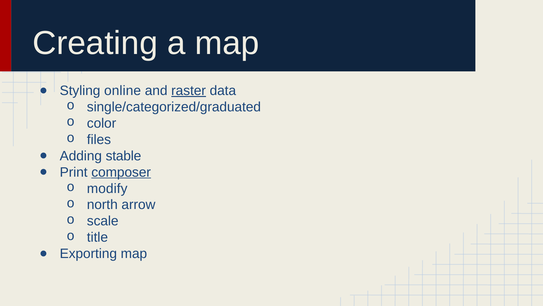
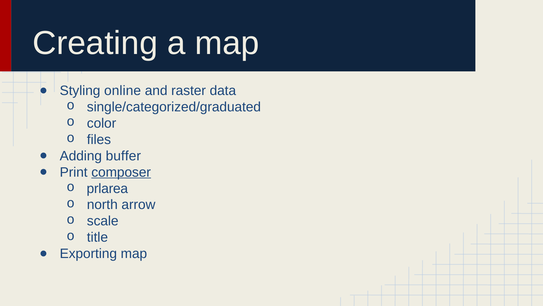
raster underline: present -> none (189, 90)
stable: stable -> buffer (123, 156)
modify: modify -> prlarea (107, 188)
